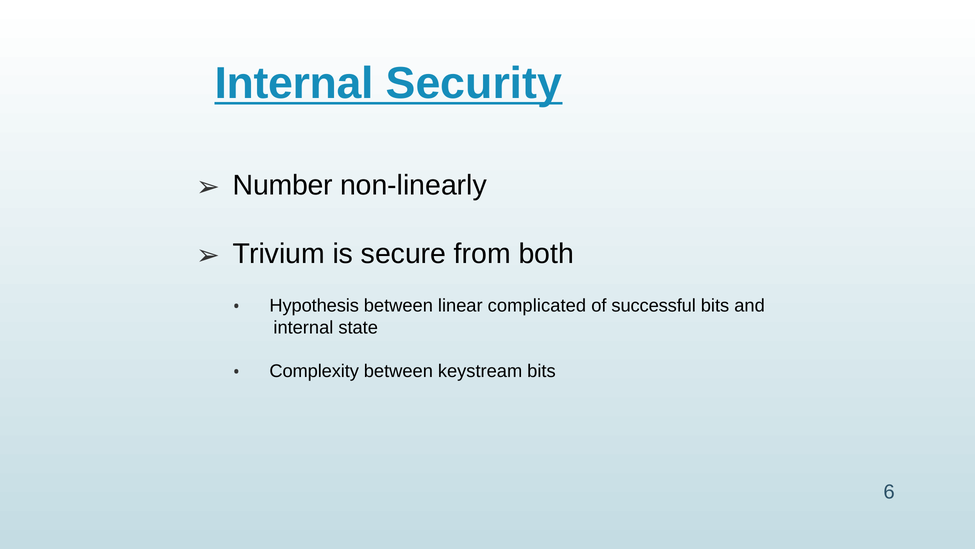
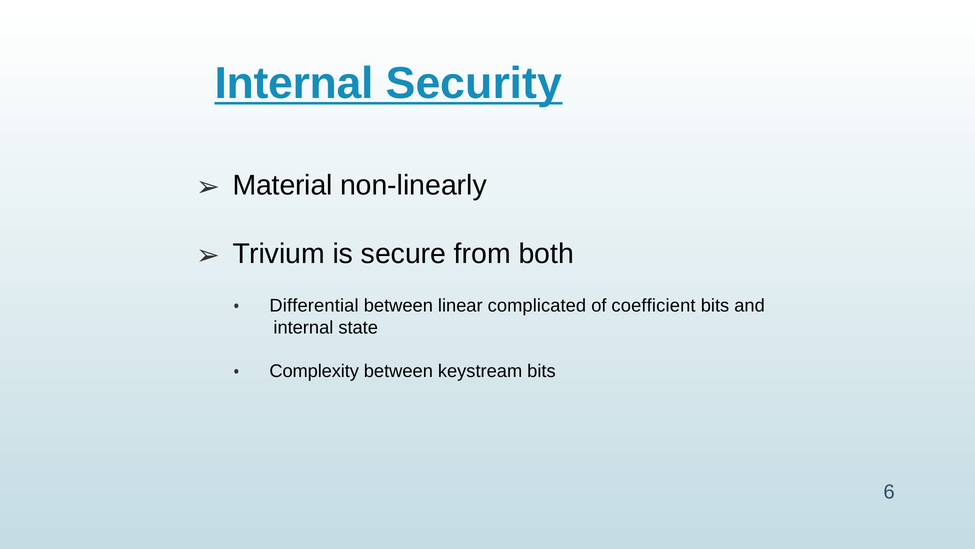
Number: Number -> Material (283, 185)
Hypothesis: Hypothesis -> Differential (314, 305)
successful: successful -> coefficient (654, 305)
